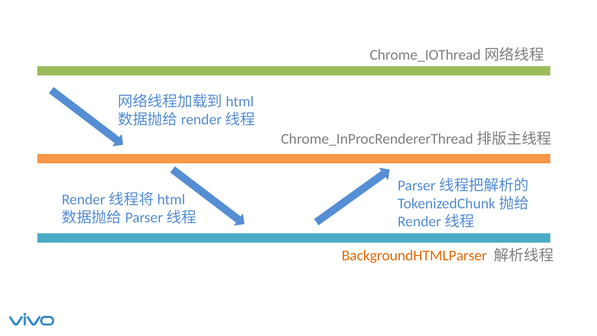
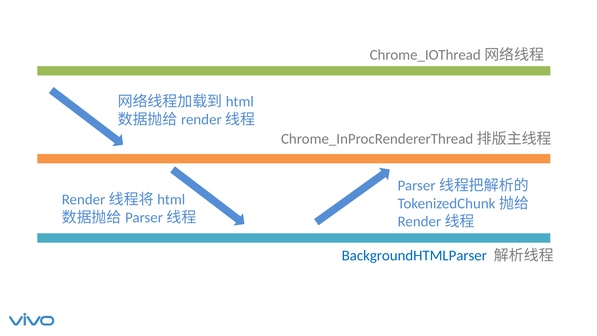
BackgroundHTMLParser colour: orange -> blue (414, 255)
